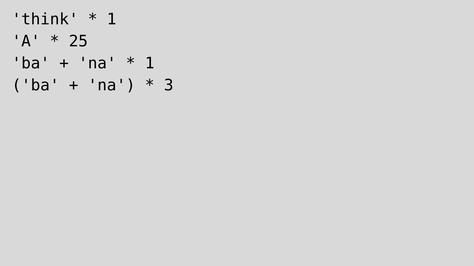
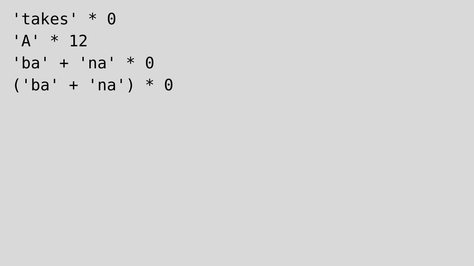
think: think -> takes (45, 20)
1: 1 -> 0 (112, 20)
25: 25 -> 12 (78, 42)
1: 1 -> 0 (150, 64)
3: 3 -> 0 (169, 86)
